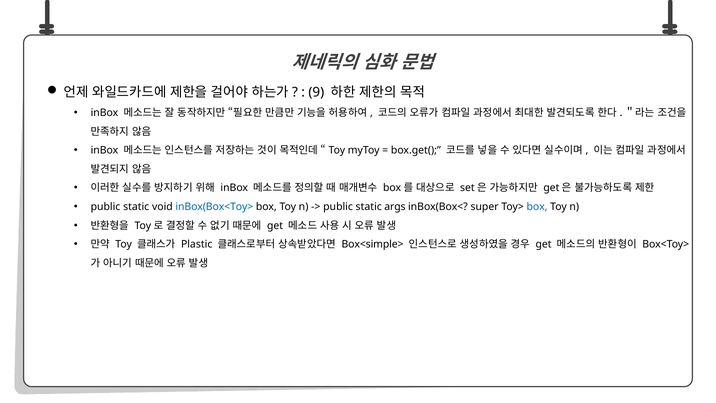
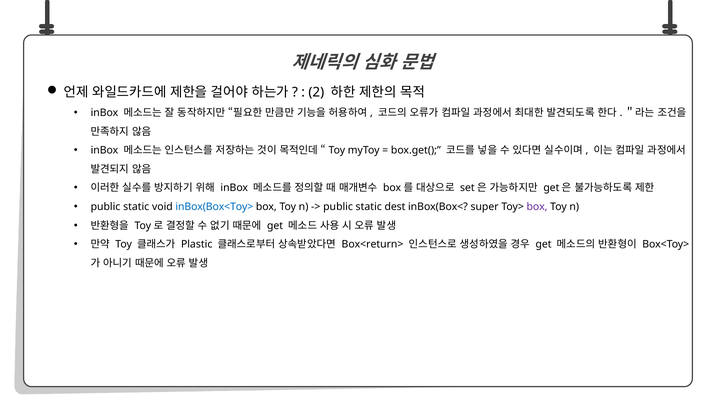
9: 9 -> 2 (316, 92)
args: args -> dest (395, 207)
box colour: blue -> purple (537, 207)
Box<simple>: Box<simple> -> Box<return> (373, 244)
